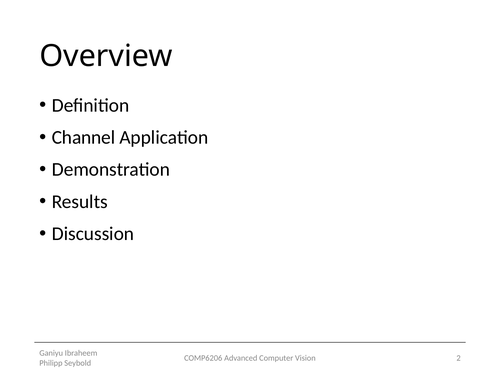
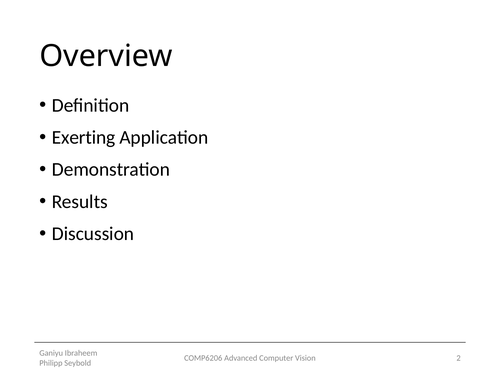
Channel: Channel -> Exerting (83, 137)
